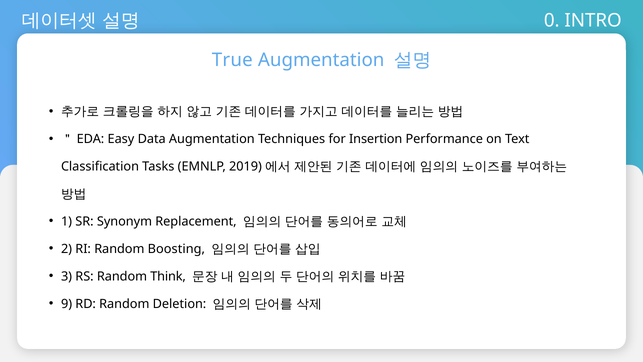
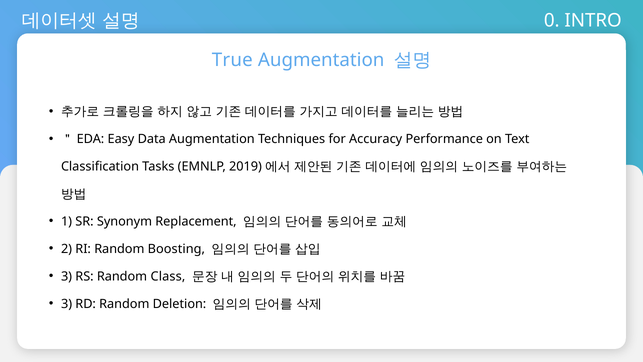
Insertion: Insertion -> Accuracy (376, 139)
Think: Think -> Class (168, 276)
9: 9 -> 3 (67, 304)
